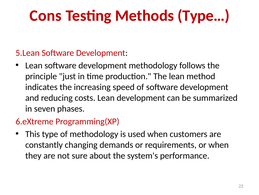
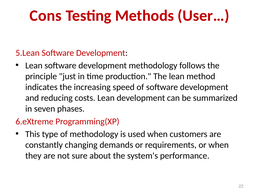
Type…: Type… -> User… (203, 16)
